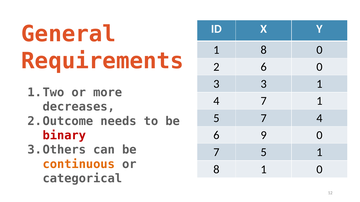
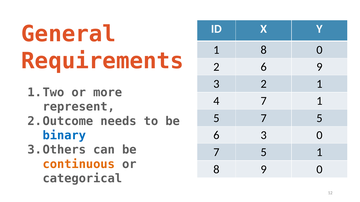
6 0: 0 -> 9 (319, 67)
3 3: 3 -> 2 (264, 84)
decreases: decreases -> represent (79, 107)
5 7 4: 4 -> 5 (319, 118)
binary colour: red -> blue (64, 136)
6 9: 9 -> 3 (264, 136)
8 1: 1 -> 9 (264, 170)
